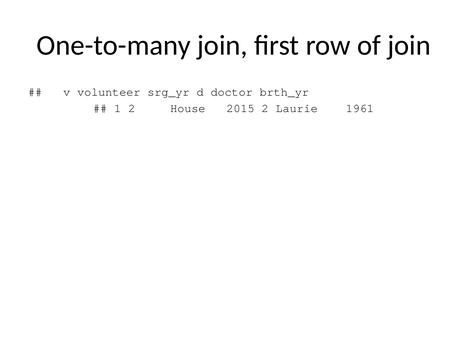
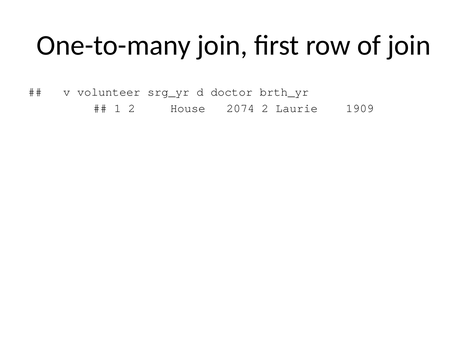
2015: 2015 -> 2074 (241, 108)
1961: 1961 -> 1909 (360, 108)
